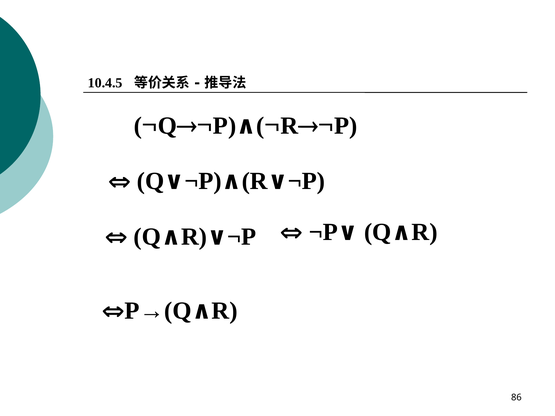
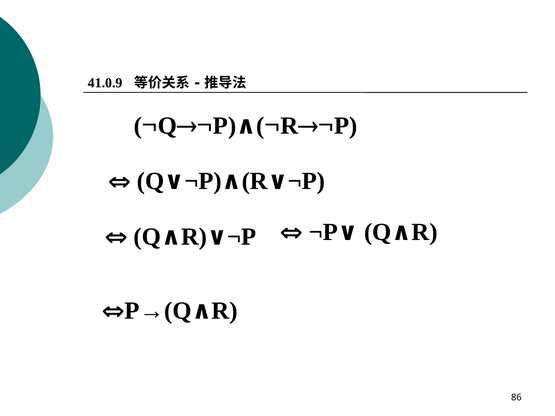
10.4.5: 10.4.5 -> 41.0.9 (105, 83)
